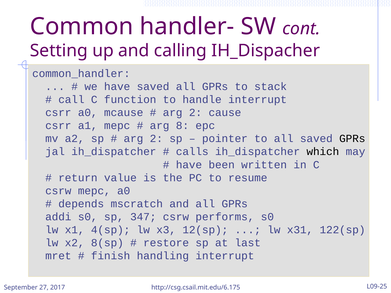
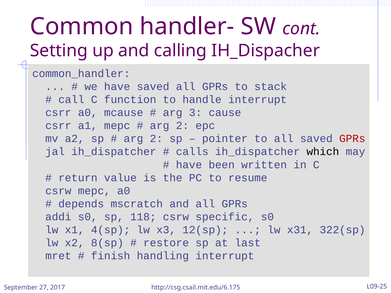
2: 2 -> 3 (195, 113)
8: 8 -> 2 (182, 126)
GPRs colour: black -> red (352, 139)
347: 347 -> 118 (143, 217)
performs: performs -> specific (225, 217)
122(sp: 122(sp -> 322(sp (342, 230)
